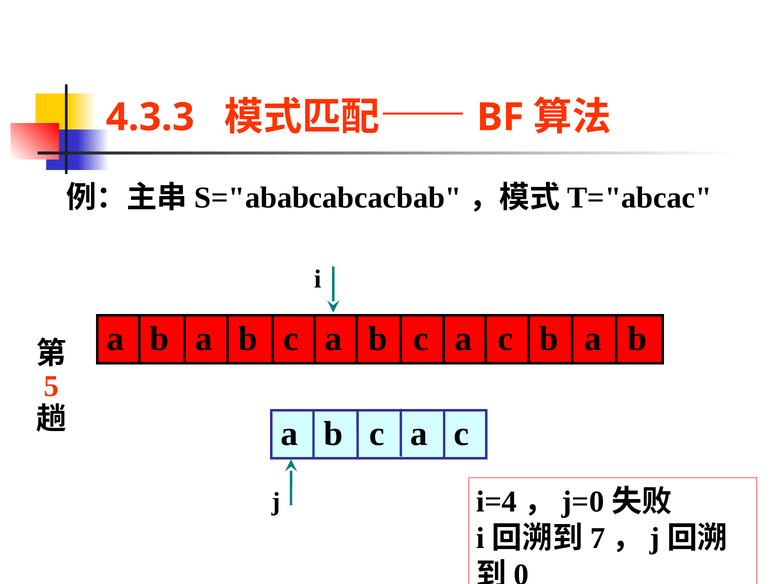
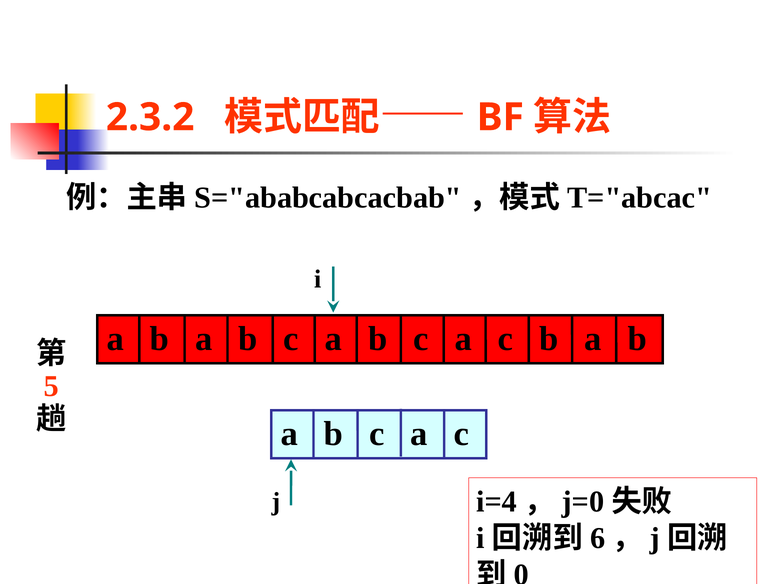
4.3.3: 4.3.3 -> 2.3.2 (150, 117)
7: 7 -> 6 (598, 539)
